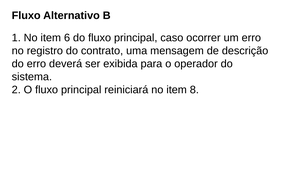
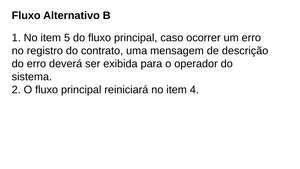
6: 6 -> 5 (67, 38)
8: 8 -> 4 (194, 90)
